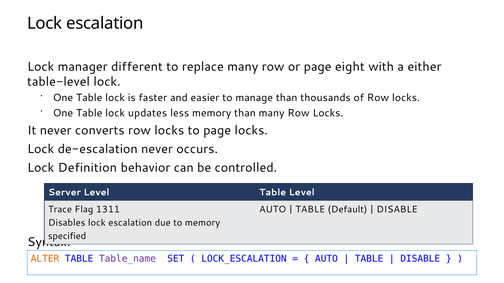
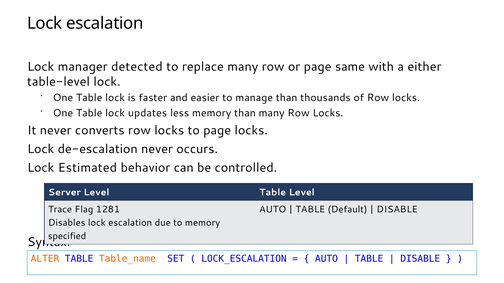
different: different -> detected (137, 67)
eight: eight -> same (350, 67)
Definition: Definition -> Estimated (87, 168)
1311: 1311 -> 1281 (108, 210)
Table_name colour: purple -> orange (127, 259)
